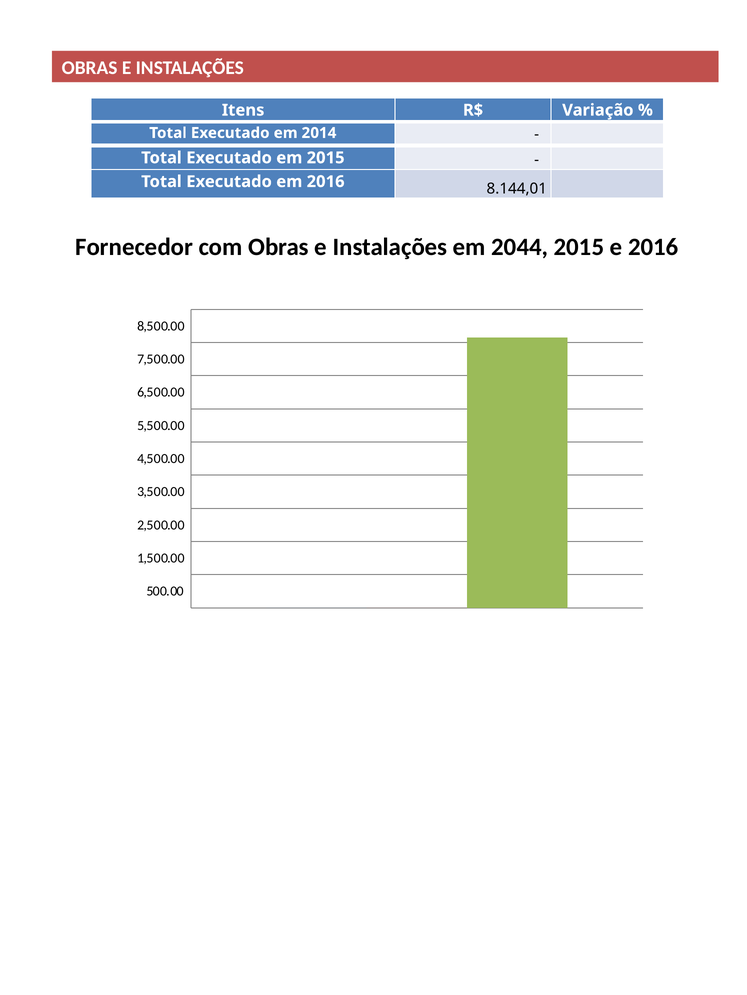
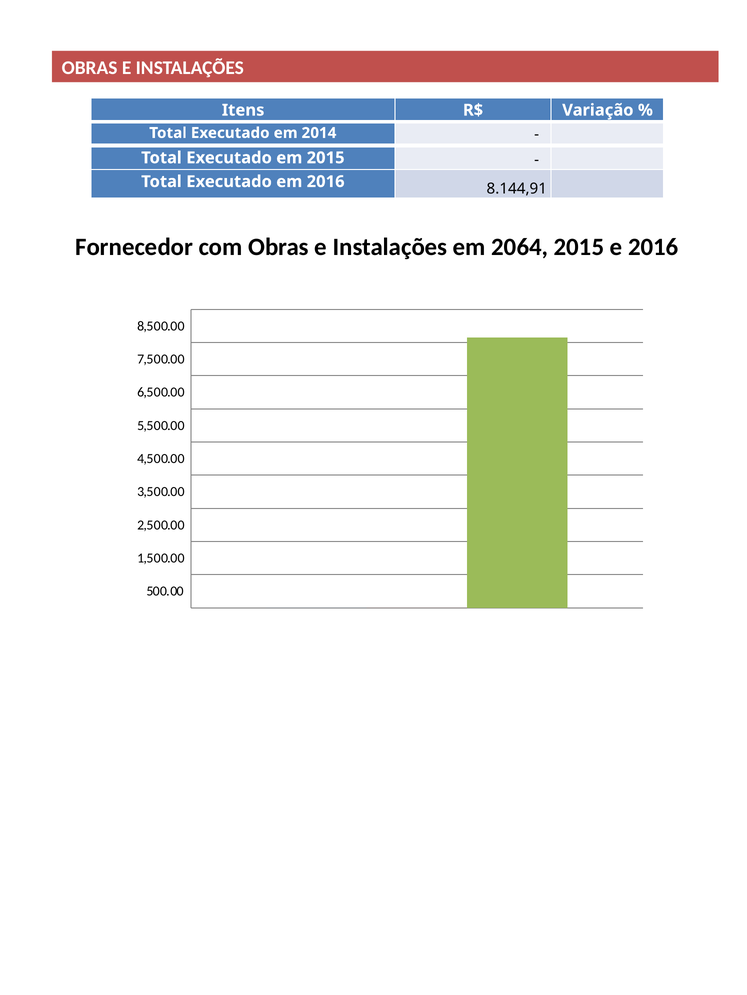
8.144,01: 8.144,01 -> 8.144,91 (517, 189)
2044: 2044 -> 2064 (520, 247)
